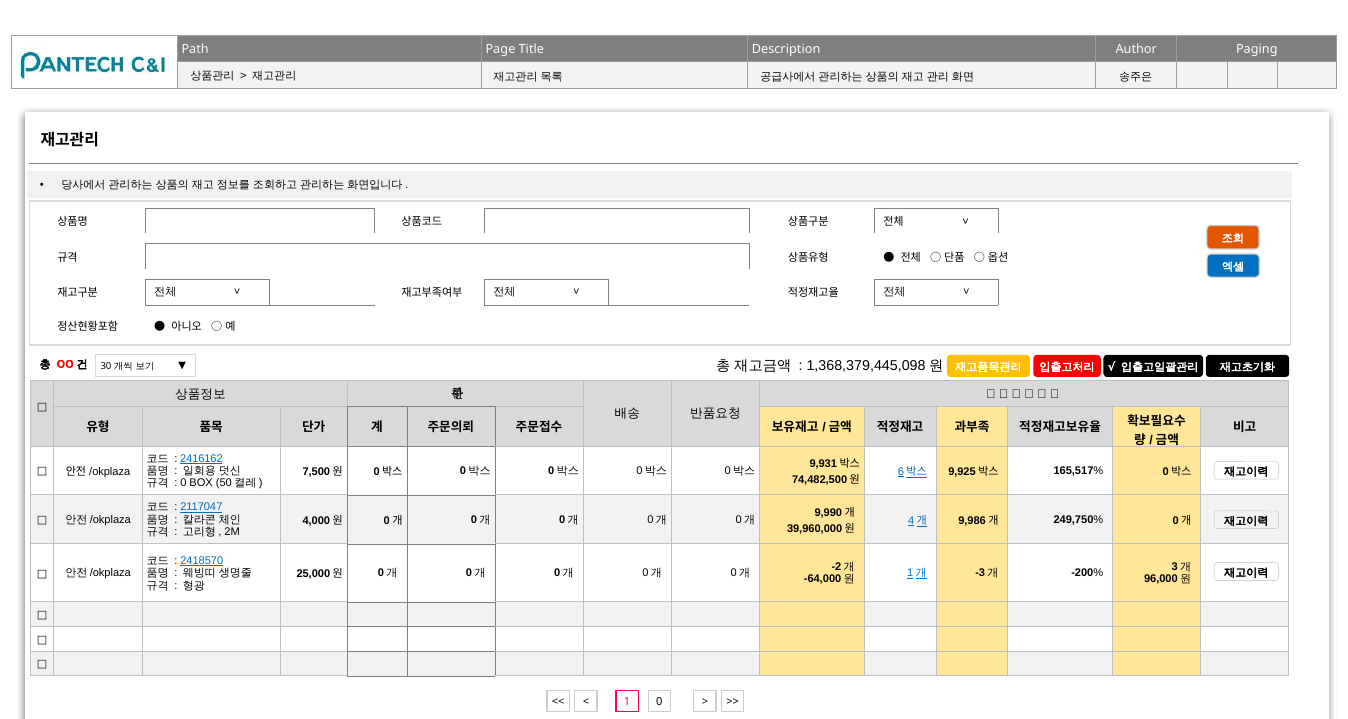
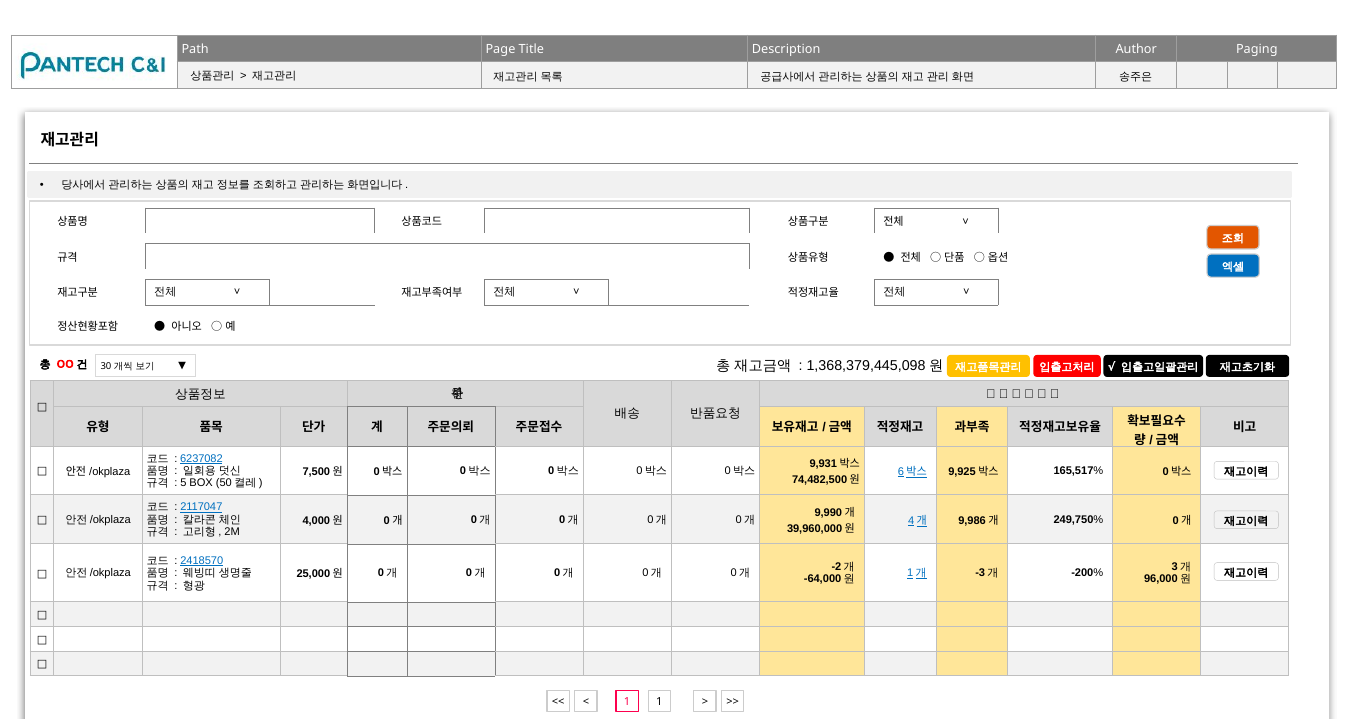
2416162: 2416162 -> 6237082 (201, 458)
0: 0 -> 5 (183, 483)
1 0: 0 -> 1 (659, 702)
